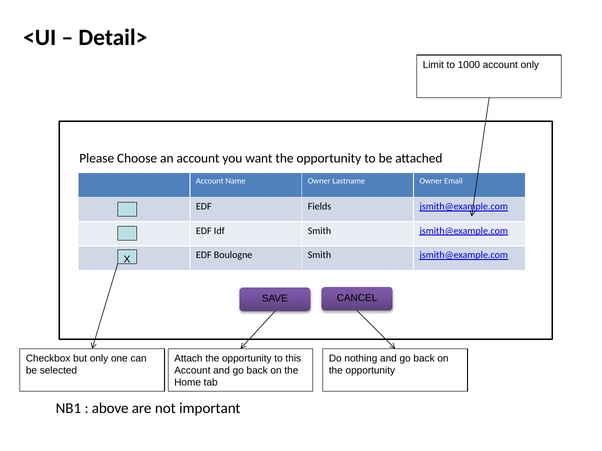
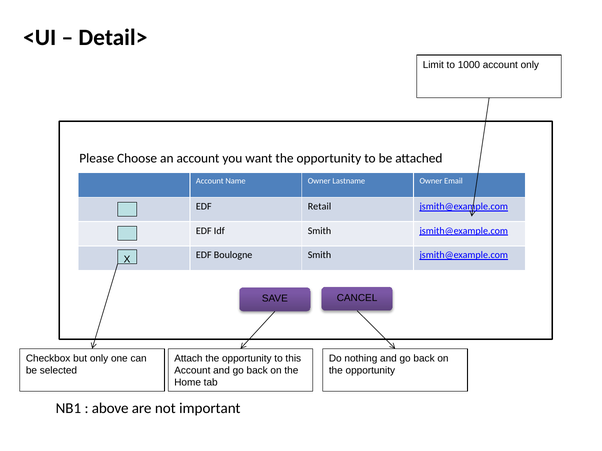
Fields: Fields -> Retail (319, 207)
